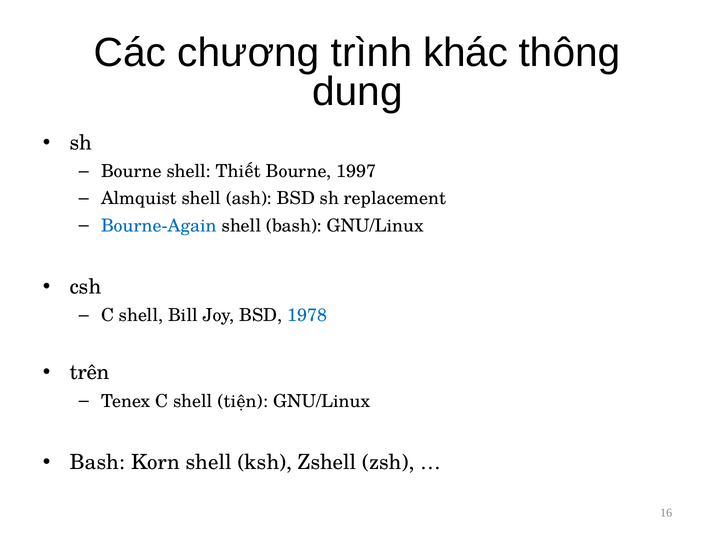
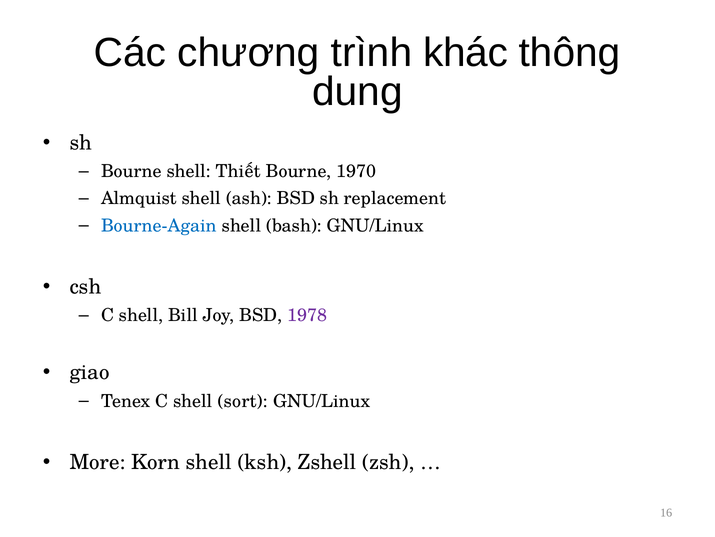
1997: 1997 -> 1970 (356, 171)
1978 colour: blue -> purple (307, 315)
trên: trên -> giao (90, 372)
tiện: tiện -> sort (243, 401)
Bash: Bash -> More (98, 462)
